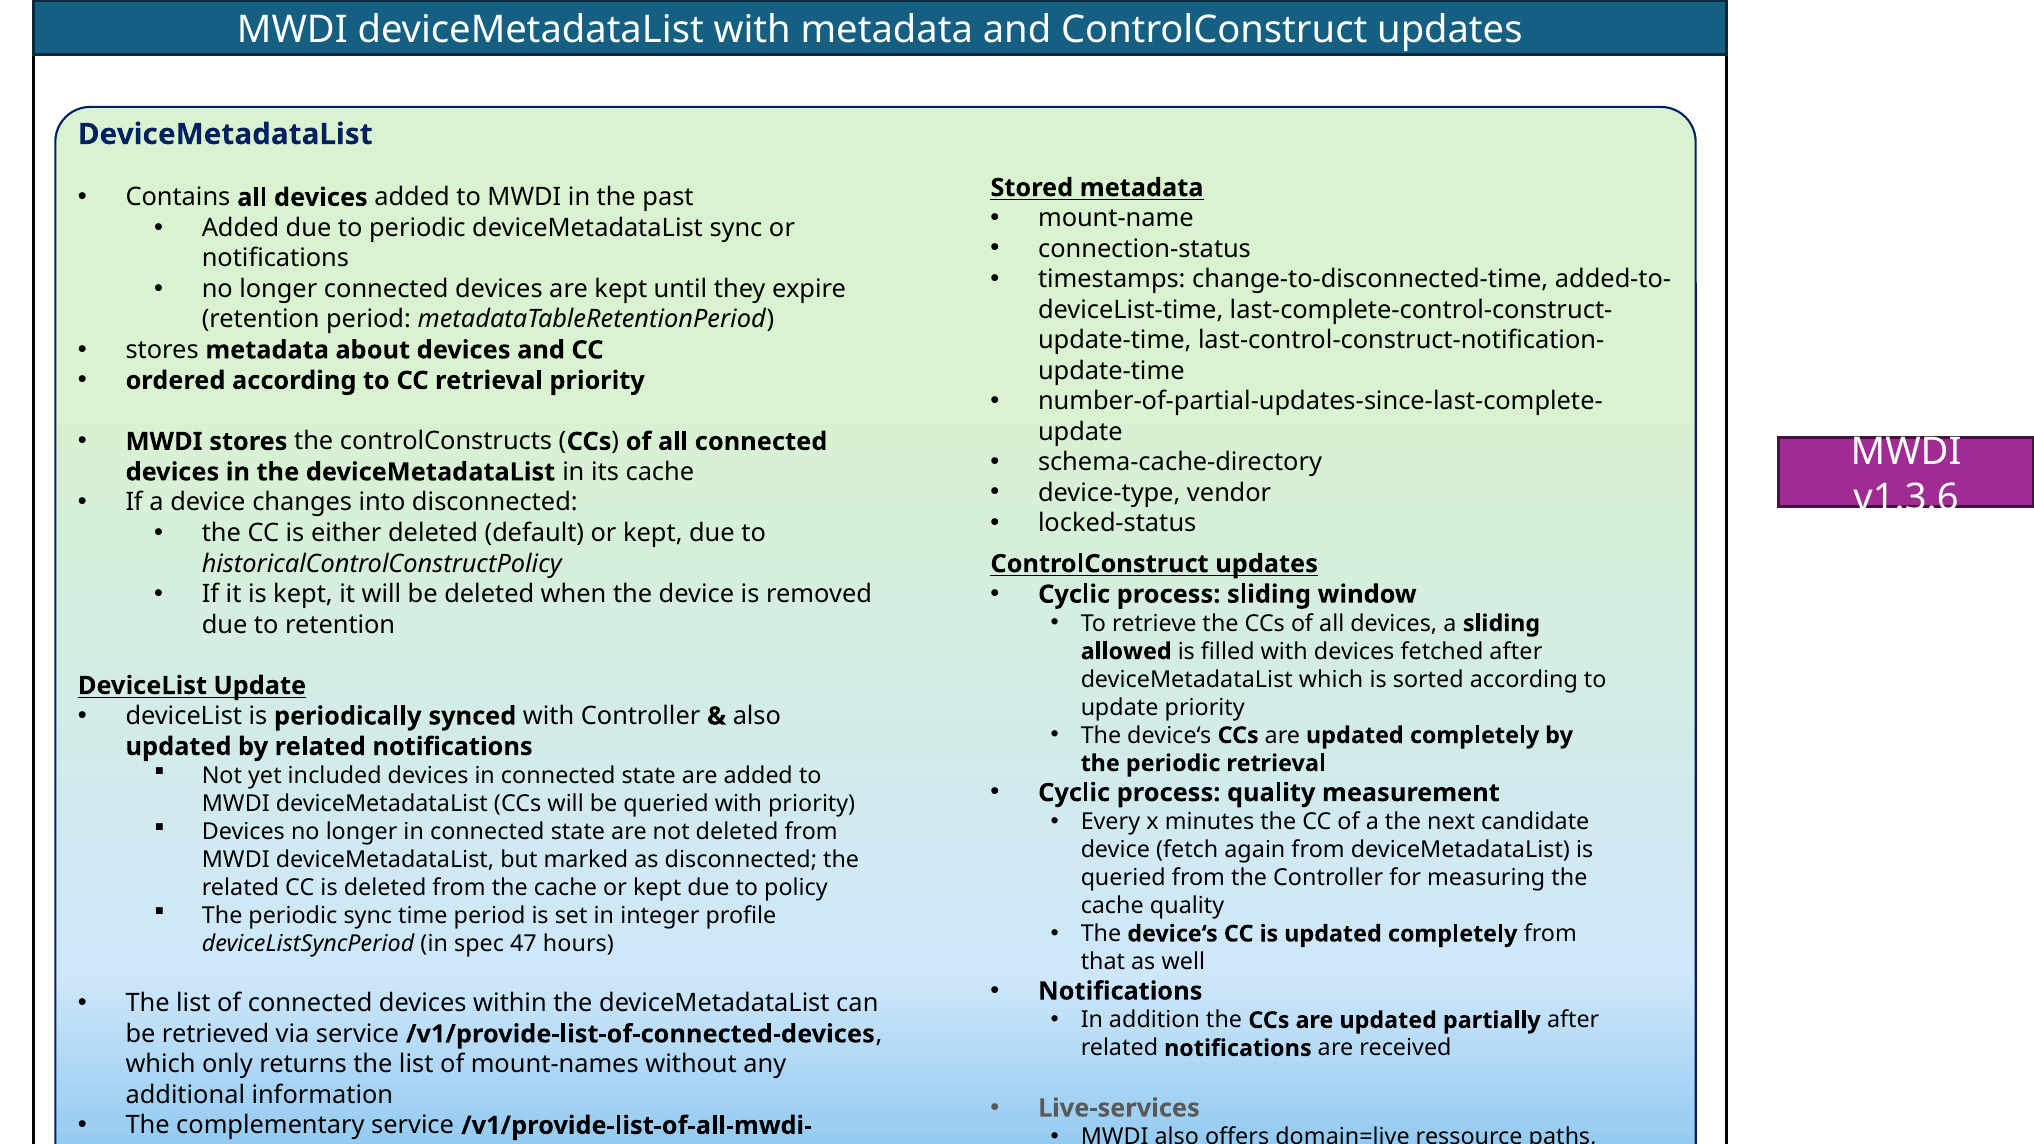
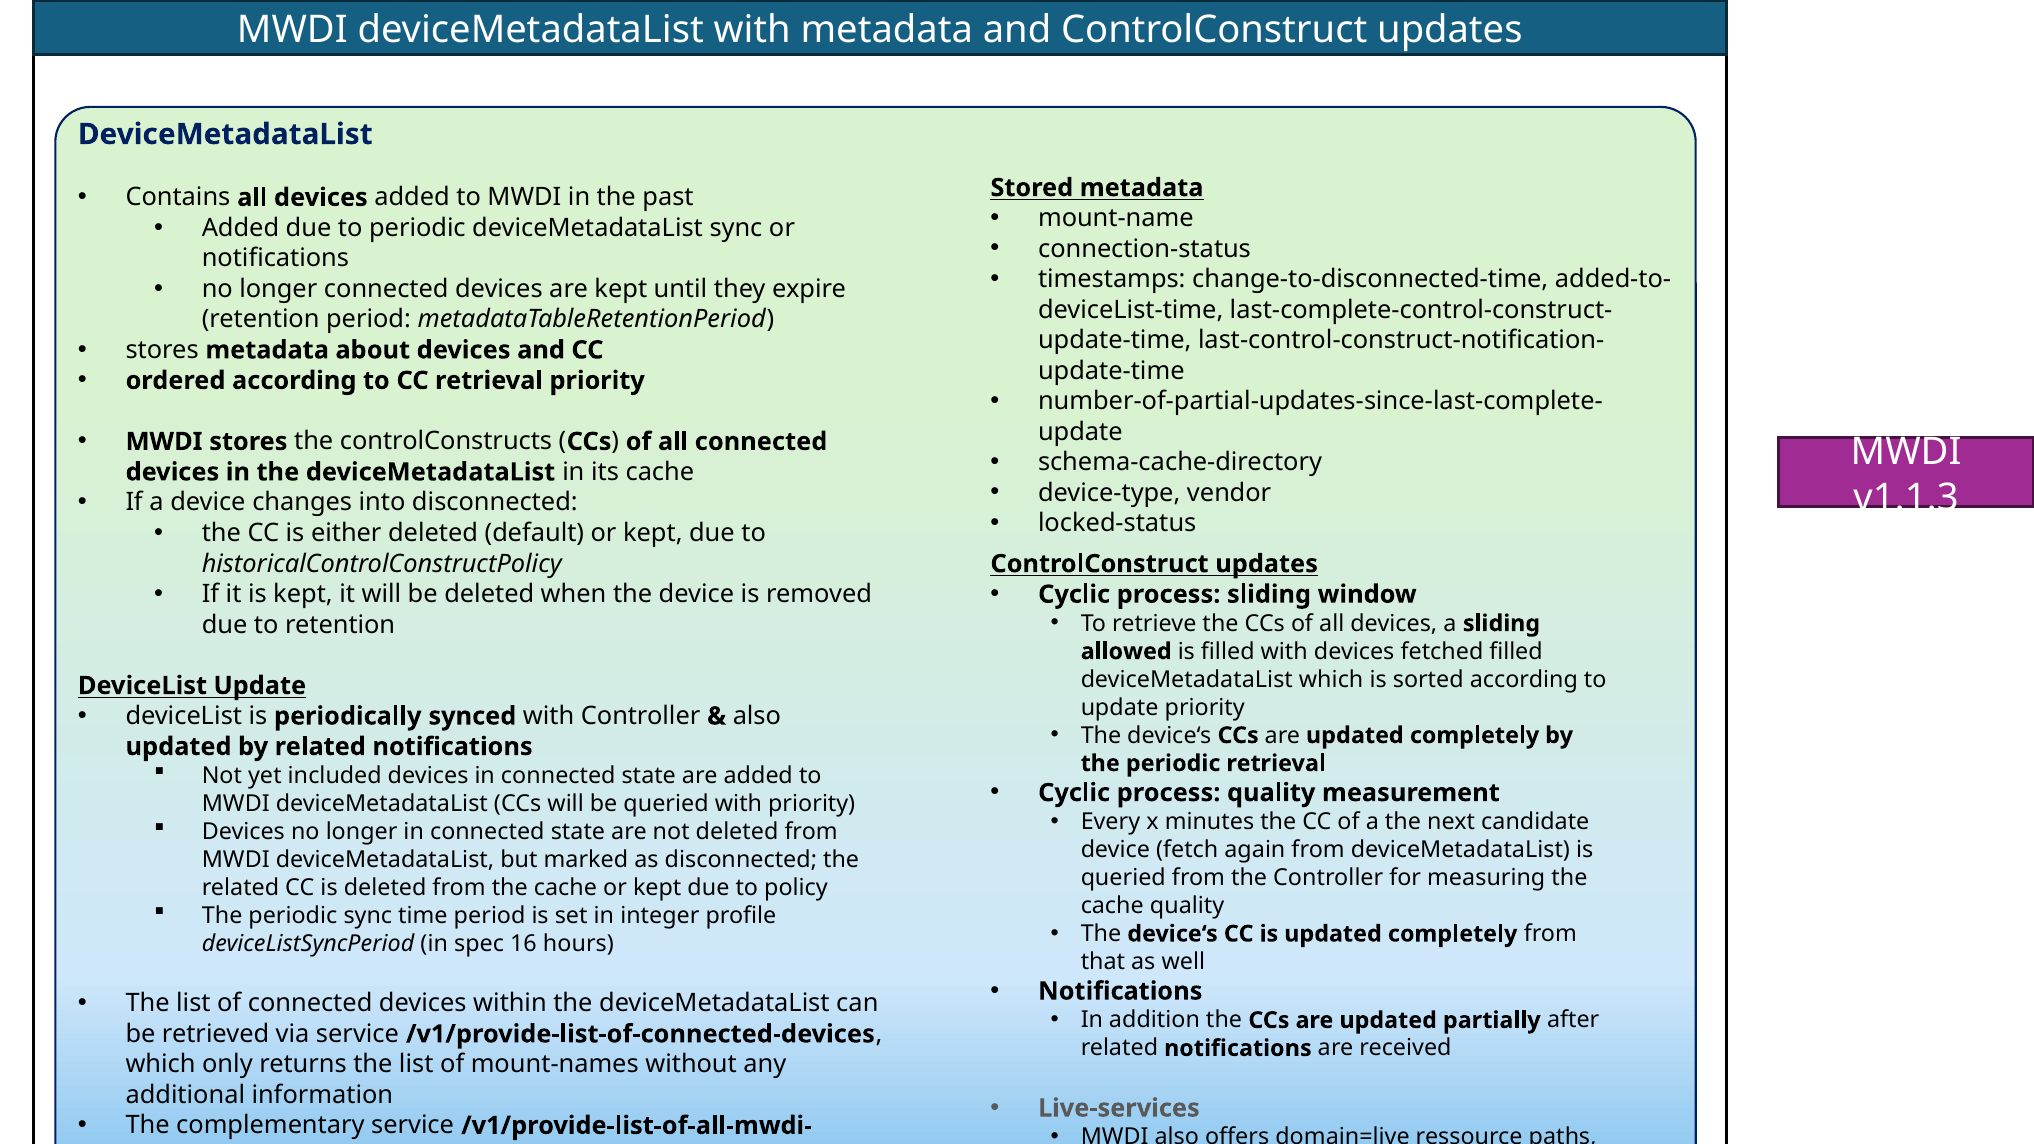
v1.3.6: v1.3.6 -> v1.1.3 (1906, 498)
fetched after: after -> filled (1516, 652)
47: 47 -> 16 (523, 944)
